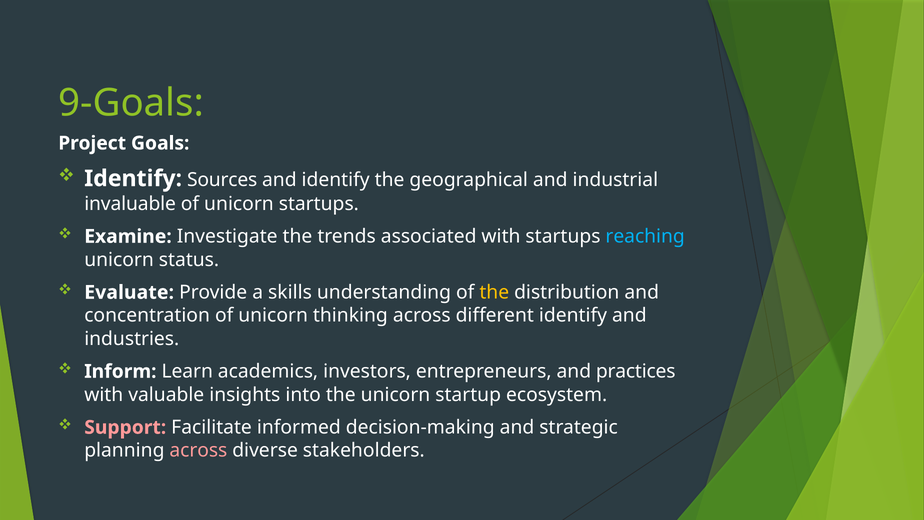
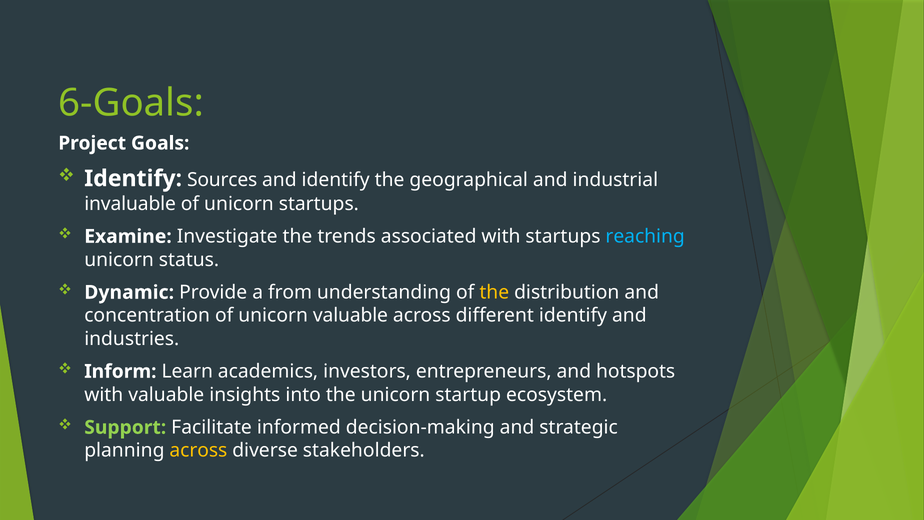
9-Goals: 9-Goals -> 6-Goals (131, 103)
Evaluate: Evaluate -> Dynamic (129, 292)
skills: skills -> from (290, 292)
unicorn thinking: thinking -> valuable (350, 315)
practices: practices -> hotspots (636, 371)
Support colour: pink -> light green (125, 427)
across colour: pink -> yellow (198, 450)
